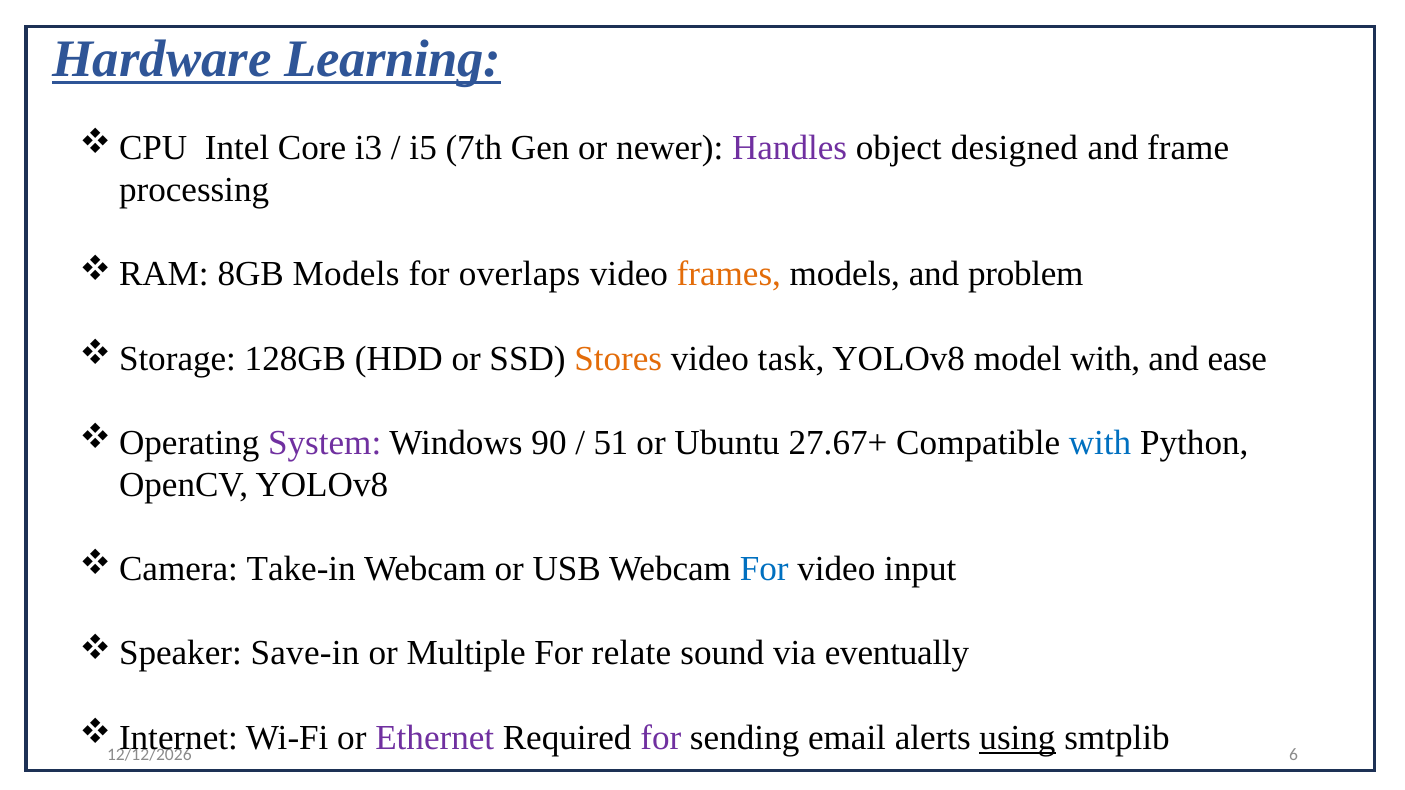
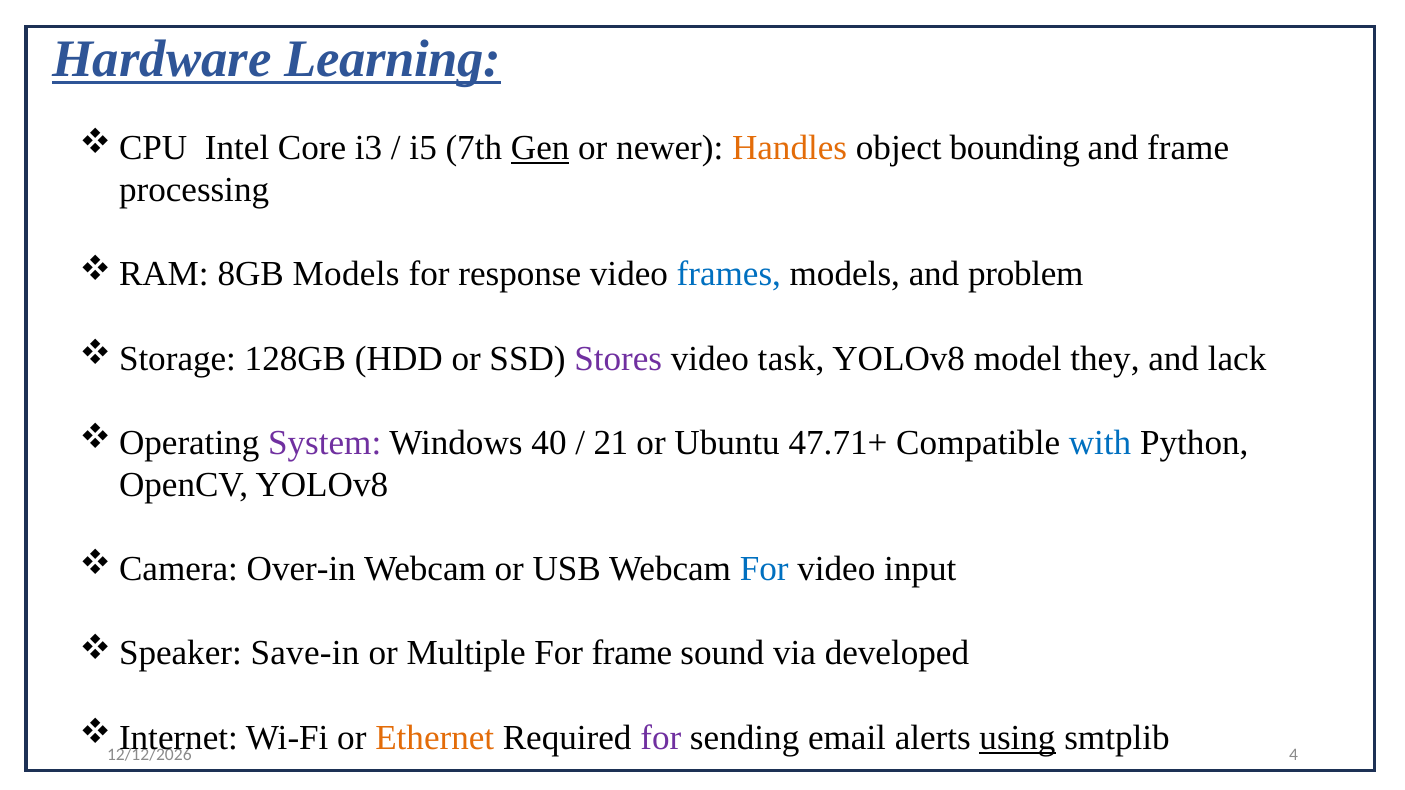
Gen underline: none -> present (540, 148)
Handles colour: purple -> orange (790, 148)
designed: designed -> bounding (1015, 148)
overlaps: overlaps -> response (520, 274)
frames colour: orange -> blue (729, 274)
Stores colour: orange -> purple (618, 359)
model with: with -> they (1105, 359)
ease: ease -> lack (1237, 359)
90: 90 -> 40 (549, 443)
51: 51 -> 21 (611, 443)
27.67+: 27.67+ -> 47.71+ (838, 443)
Take-in: Take-in -> Over-in (301, 569)
For relate: relate -> frame (632, 654)
eventually: eventually -> developed (897, 654)
Ethernet colour: purple -> orange (435, 738)
6: 6 -> 4 (1293, 755)
